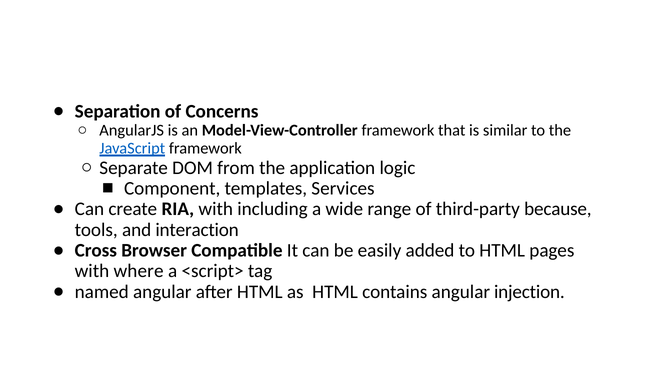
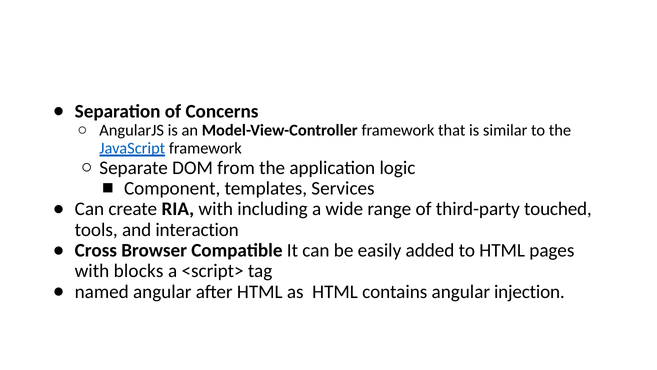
because: because -> touched (558, 209)
where: where -> blocks (139, 271)
